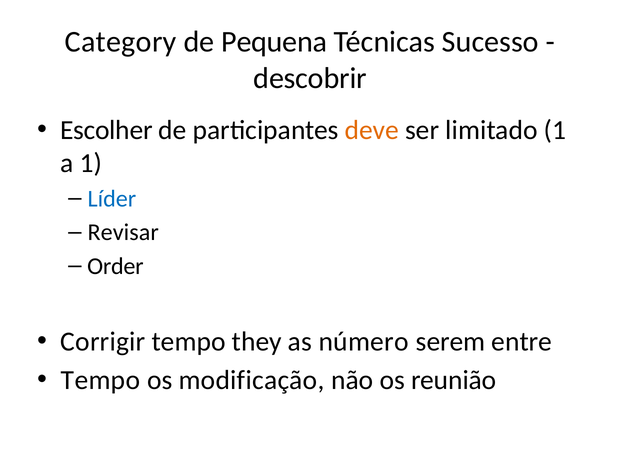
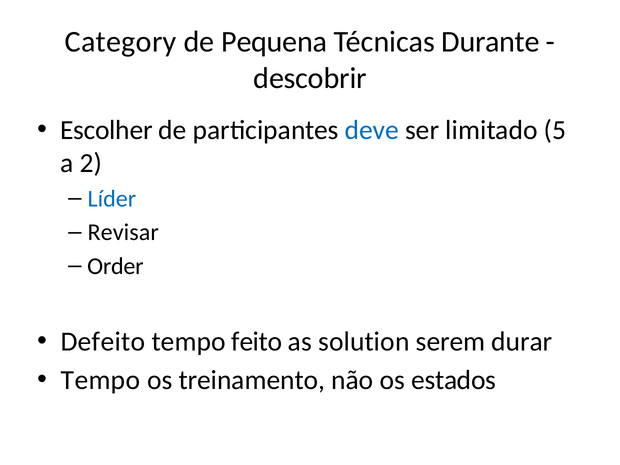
Sucesso: Sucesso -> Durante (491, 42)
deve colour: orange -> blue (372, 130)
limitado 1: 1 -> 5 (555, 130)
a 1: 1 -> 2 (91, 163)
Corrigir: Corrigir -> Defeito (103, 342)
they: they -> feito (257, 342)
número: número -> solution (364, 342)
entre: entre -> durar (522, 342)
modificação: modificação -> treinamento (252, 380)
reunião: reunião -> estados (454, 380)
